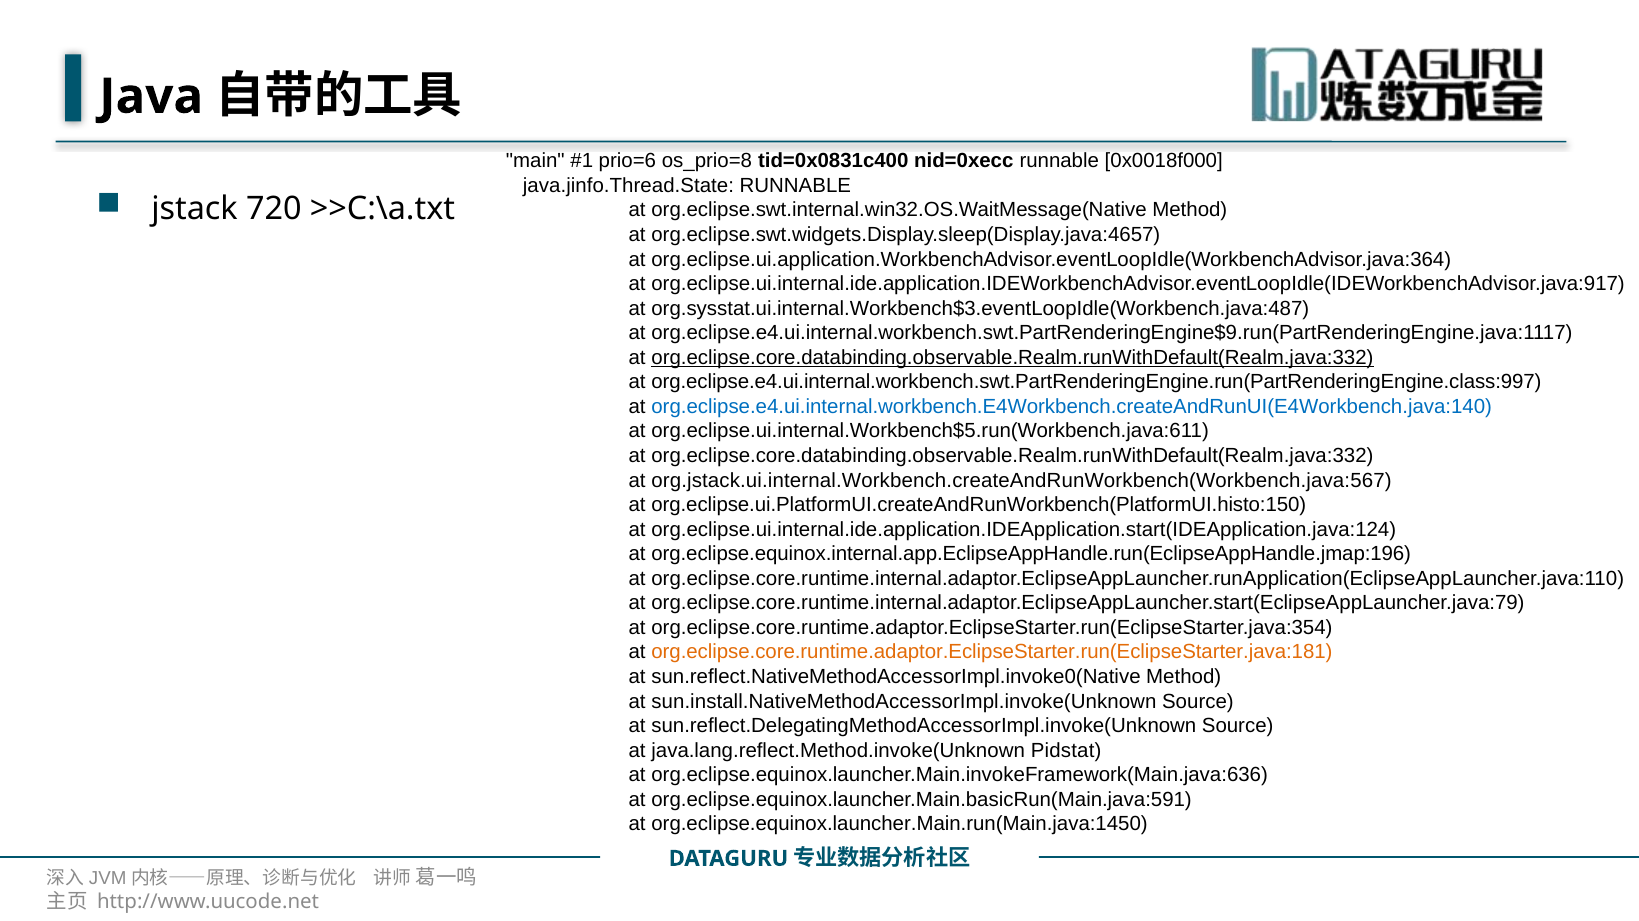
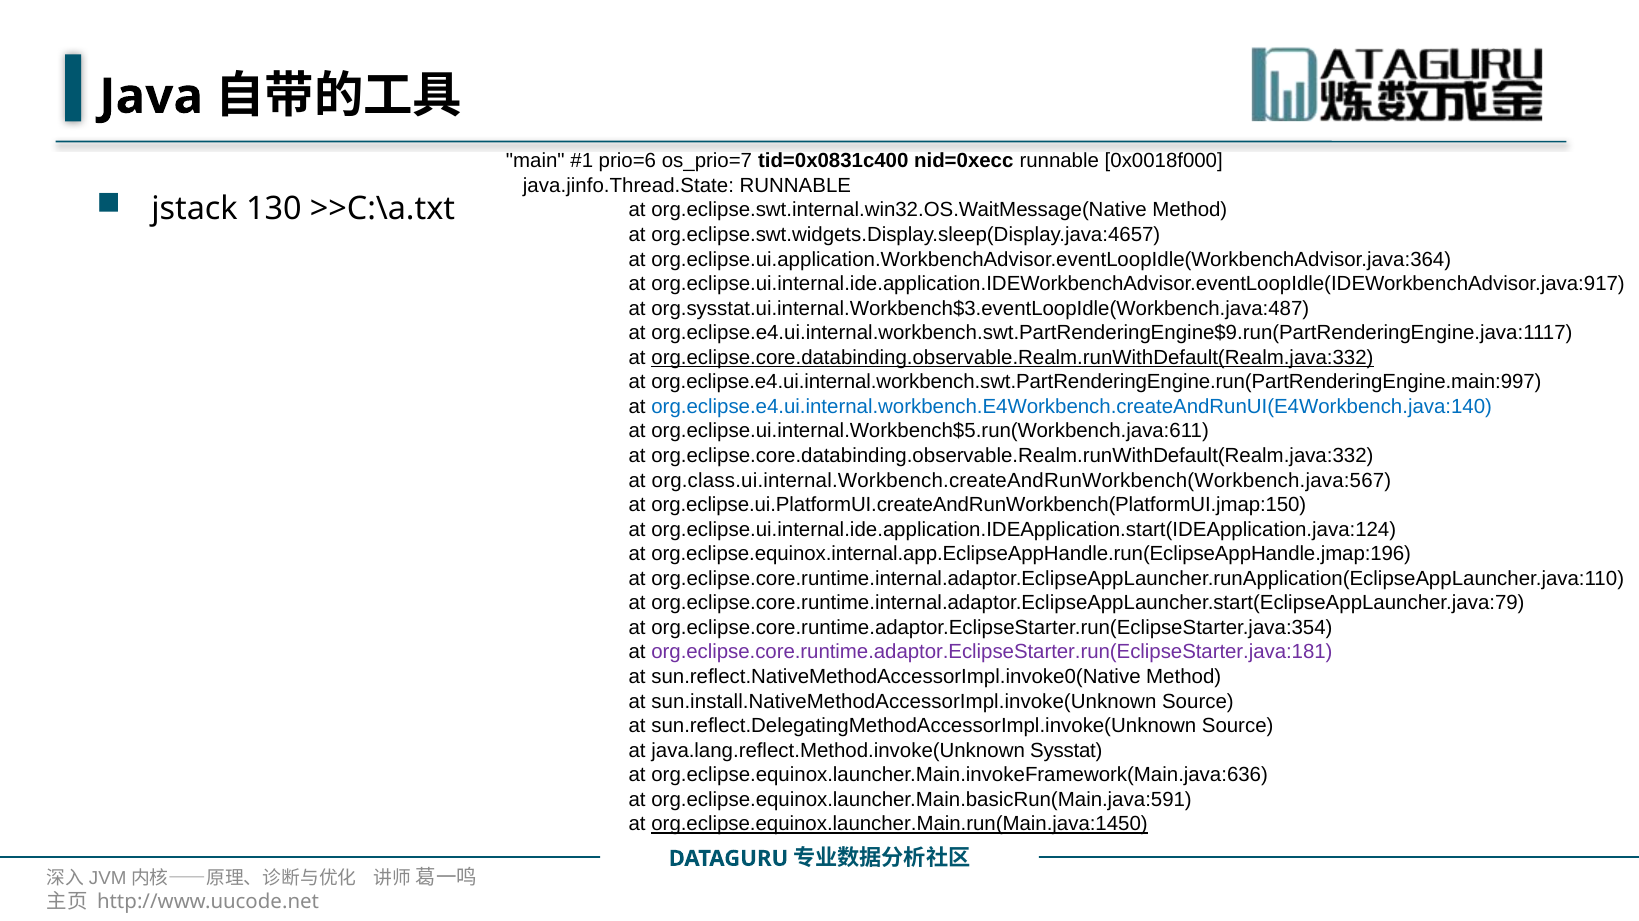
os_prio=8: os_prio=8 -> os_prio=7 (707, 161)
720: 720 -> 130 (274, 209)
org.eclipse.e4.ui.internal.workbench.swt.PartRenderingEngine.run(PartRenderingEngine.class:997: org.eclipse.e4.ui.internal.workbench.swt.PartRenderingEngine.run(PartRenderingEngine.class:997 -> org.eclipse.e4.ui.internal.workbench.swt.PartRenderingEngine.run(PartRenderingEngine.main:997 (1096, 382)
org.jstack.ui.internal.Workbench.createAndRunWorkbench(Workbench.java:567: org.jstack.ui.internal.Workbench.createAndRunWorkbench(Workbench.java:567 -> org.class.ui.internal.Workbench.createAndRunWorkbench(Workbench.java:567 (1021, 480)
org.eclipse.ui.PlatformUI.createAndRunWorkbench(PlatformUI.histo:150: org.eclipse.ui.PlatformUI.createAndRunWorkbench(PlatformUI.histo:150 -> org.eclipse.ui.PlatformUI.createAndRunWorkbench(PlatformUI.jmap:150 (979, 505)
org.eclipse.core.runtime.adaptor.EclipseStarter.run(EclipseStarter.java:181 colour: orange -> purple (992, 652)
Pidstat: Pidstat -> Sysstat (1066, 751)
org.eclipse.equinox.launcher.Main.run(Main.java:1450 underline: none -> present (900, 824)
